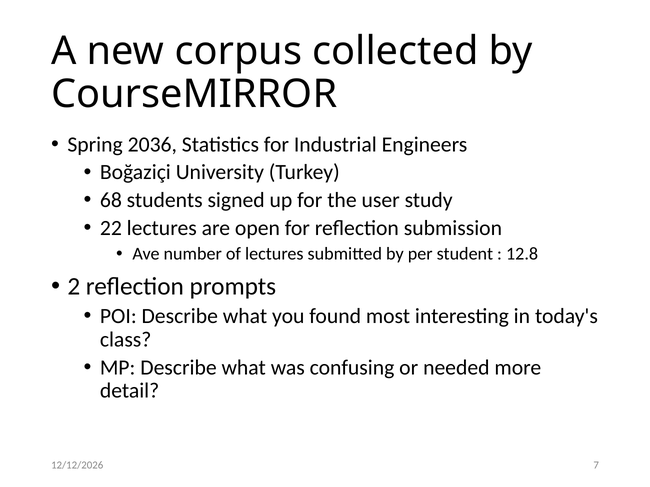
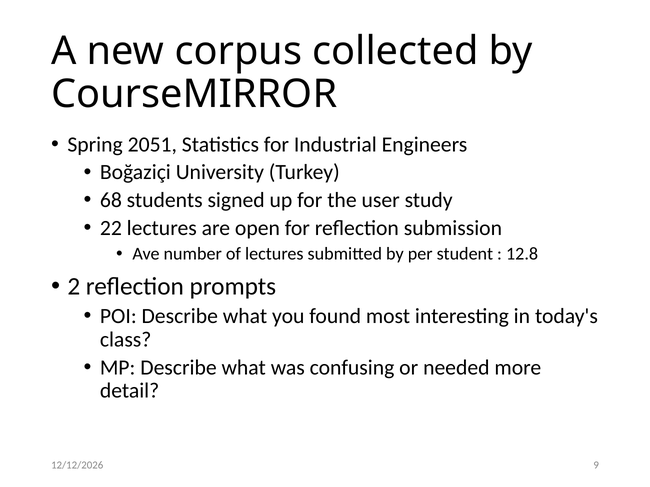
2036: 2036 -> 2051 (152, 145)
7: 7 -> 9 (596, 465)
